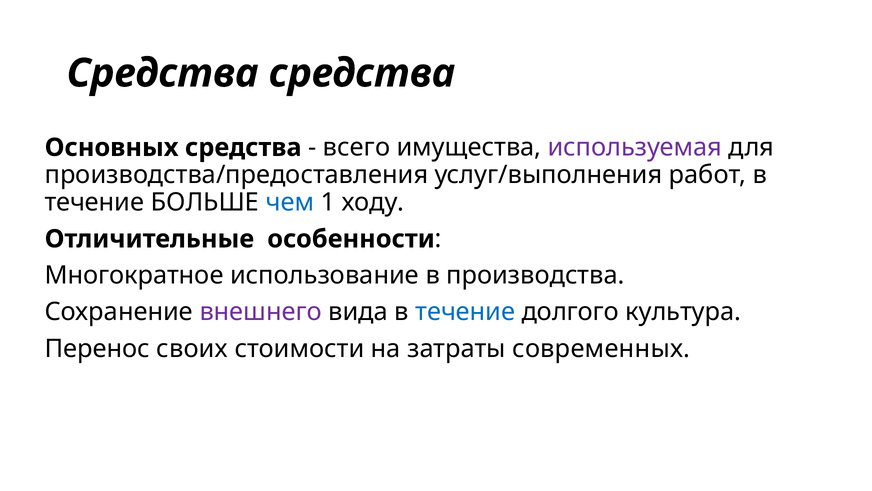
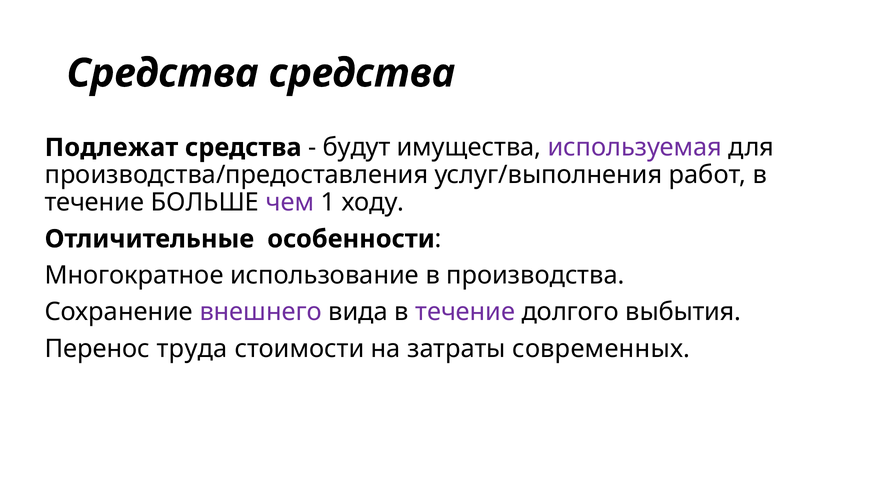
Основных: Основных -> Подлежат (111, 147)
всего: всего -> будут (357, 147)
чем colour: blue -> purple (290, 202)
течение colour: blue -> purple (465, 312)
культура: культура -> выбытия (683, 312)
своих: своих -> труда (192, 348)
